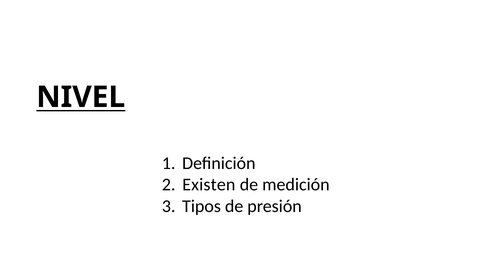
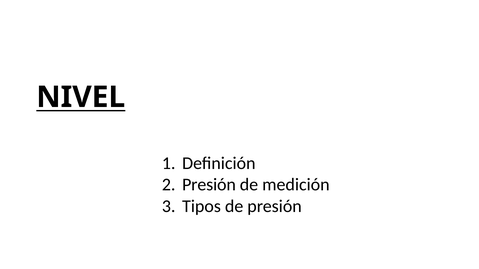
Existen: Existen -> Presión (209, 185)
